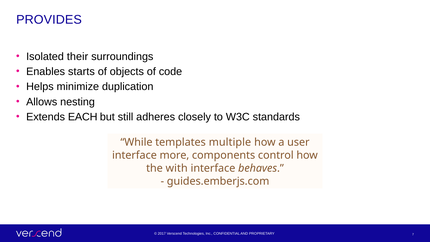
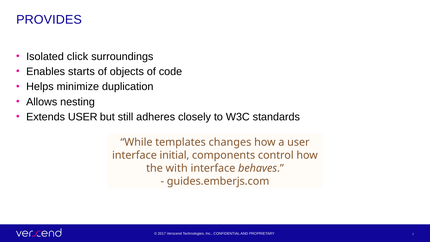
their: their -> click (78, 56)
Extends EACH: EACH -> USER (83, 117)
multiple: multiple -> changes (230, 142)
more: more -> initial (174, 155)
